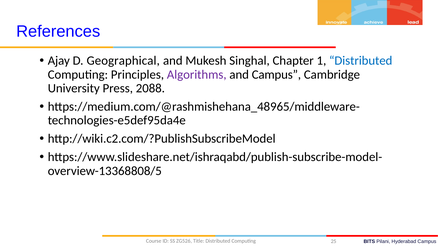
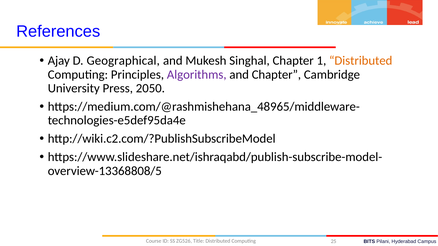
Distributed colour: blue -> orange (361, 61)
and Campus: Campus -> Chapter (276, 75)
2088: 2088 -> 2050 (150, 88)
